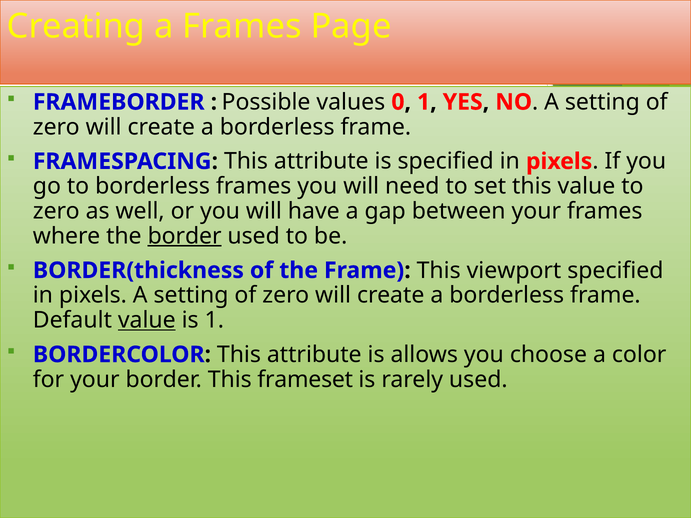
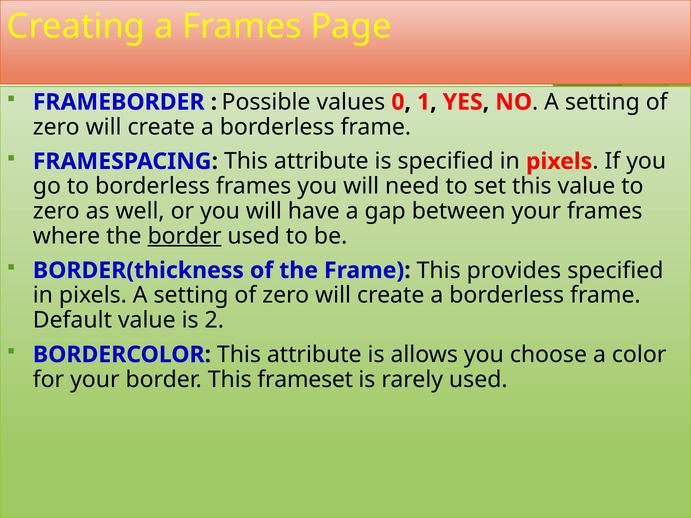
viewport: viewport -> provides (514, 271)
value underline: present -> none (147, 320)
is 1: 1 -> 2 (214, 320)
